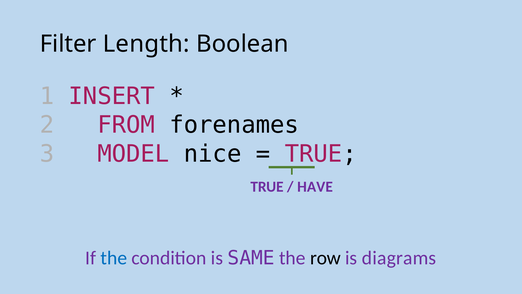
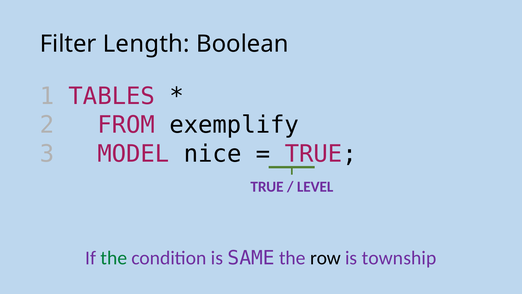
INSERT: INSERT -> TABLES (112, 96)
forenames: forenames -> exemplify (234, 125)
HAVE: HAVE -> LEVEL (315, 187)
the colour: blue -> green (114, 258)
diagrams: diagrams -> township (399, 258)
